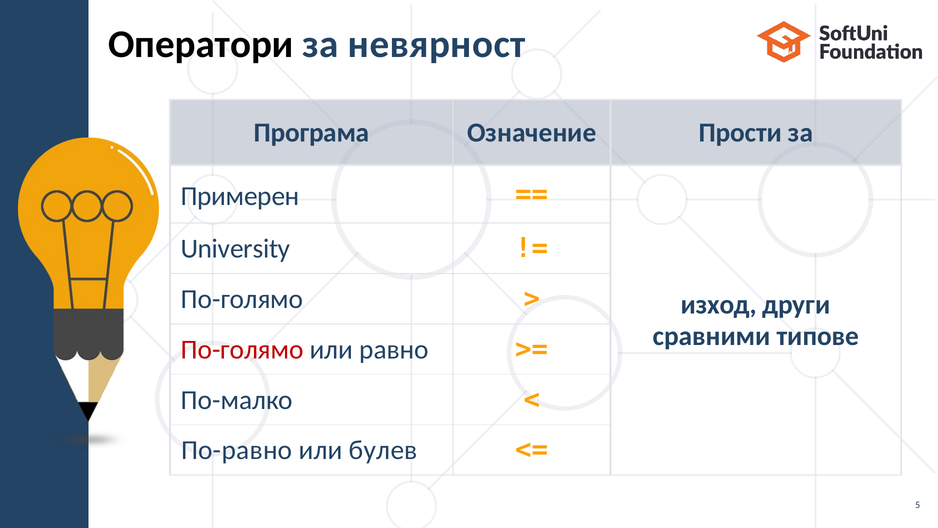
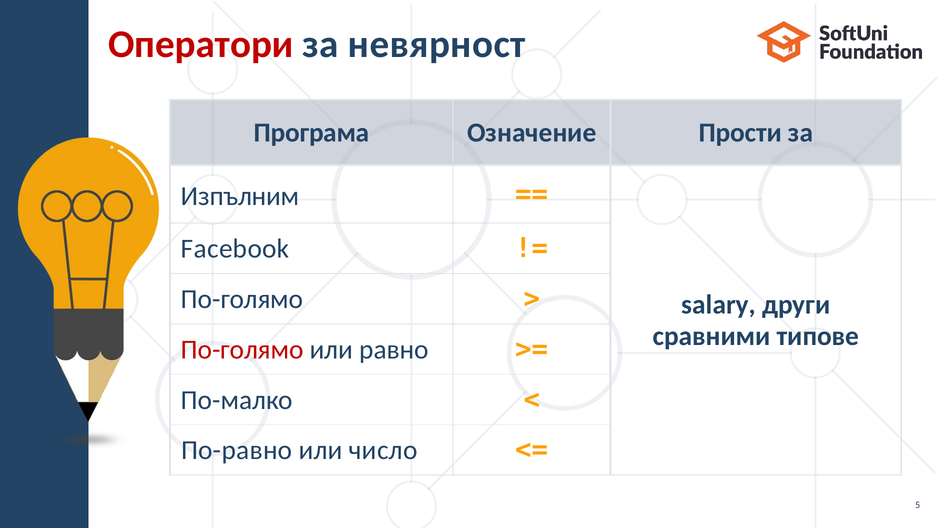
Оператори colour: black -> red (201, 44)
Примерен: Примерен -> Изпълним (240, 196)
University: University -> Facebook (235, 249)
изход: изход -> salary (719, 304)
булев: булев -> число (383, 450)
